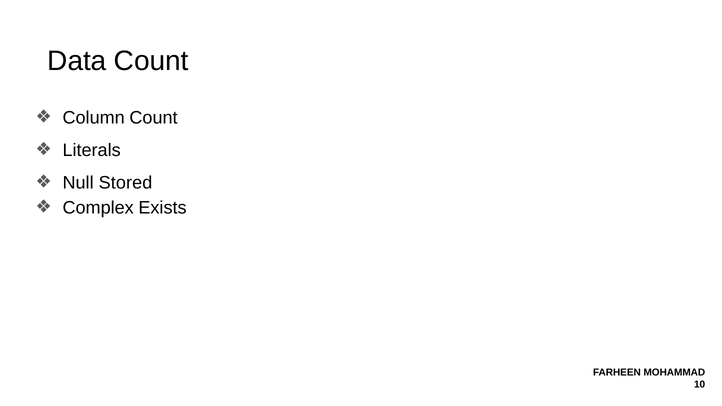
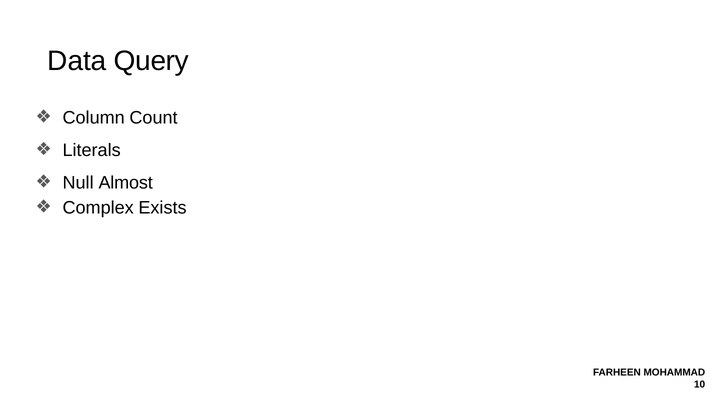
Data Count: Count -> Query (151, 61)
Stored: Stored -> Almost (126, 183)
